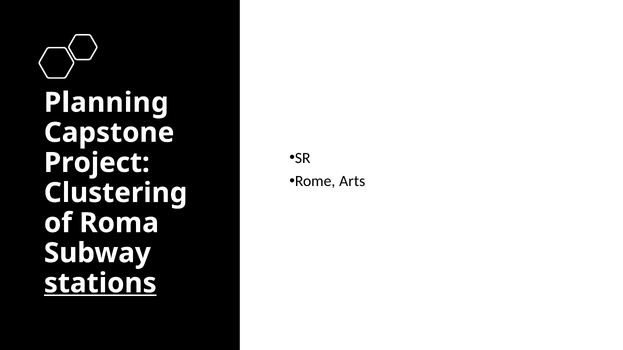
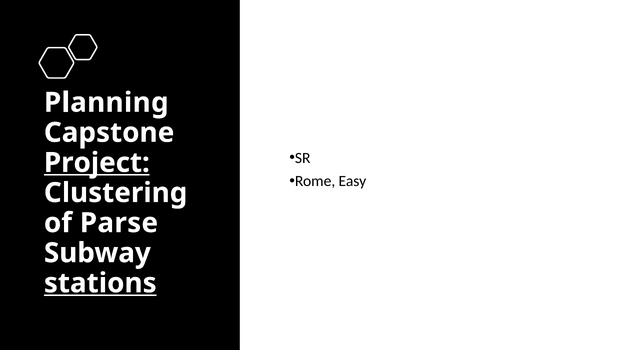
Project underline: none -> present (97, 163)
Arts: Arts -> Easy (352, 181)
Roma: Roma -> Parse (119, 223)
